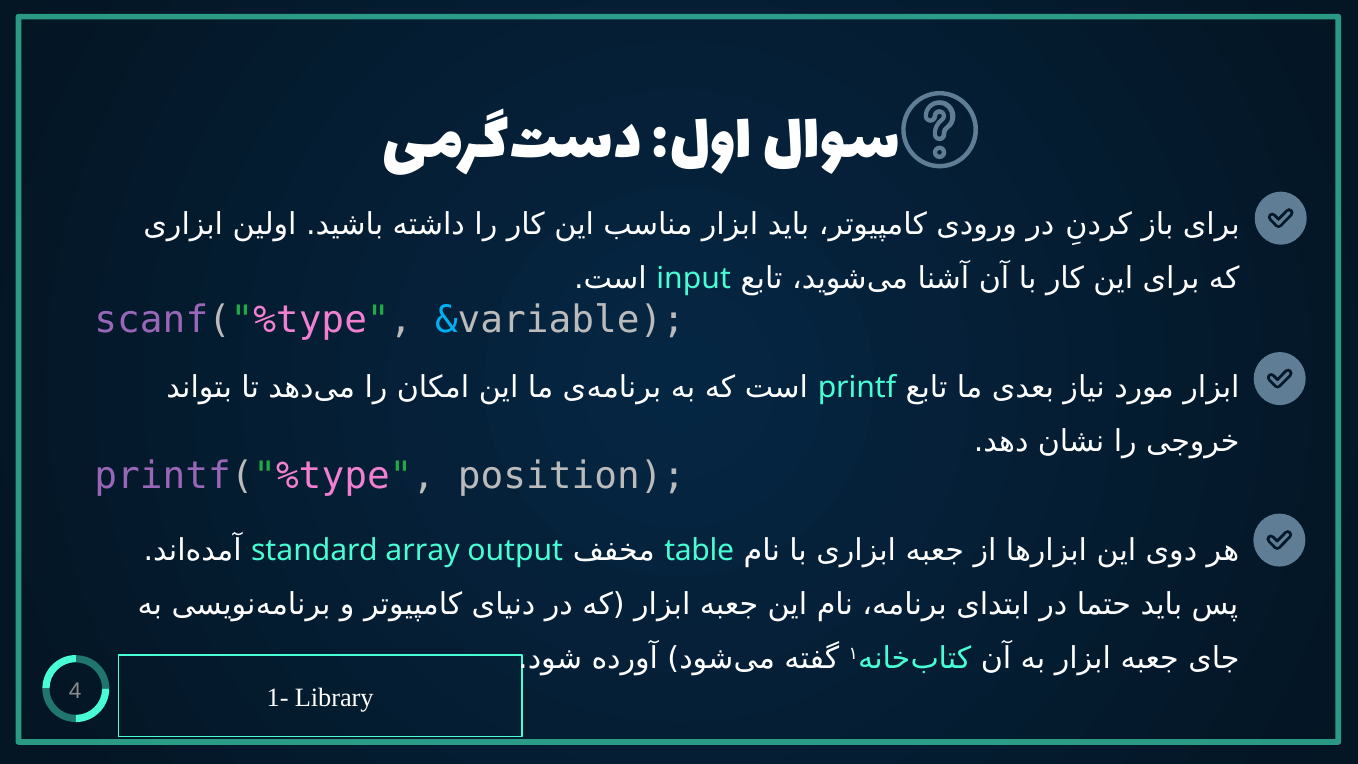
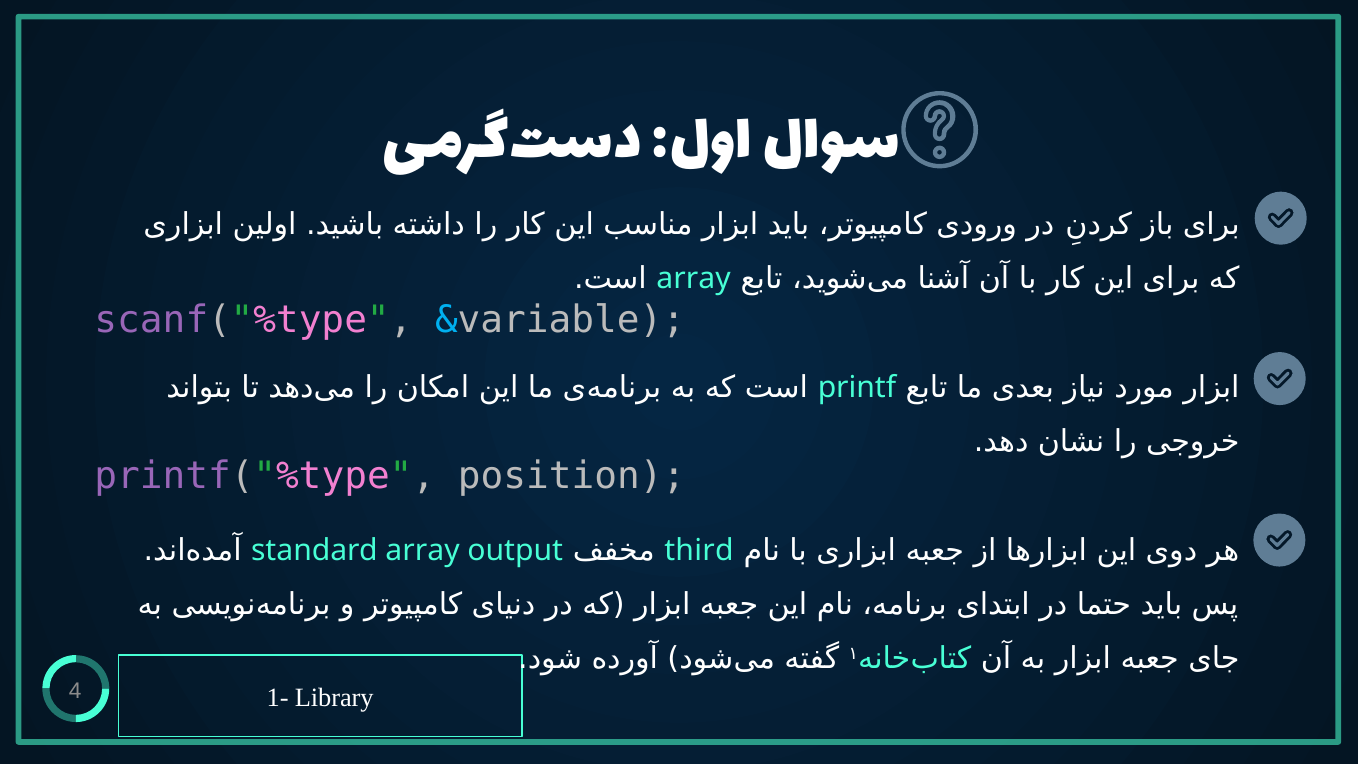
input: input -> array (694, 279)
table: table -> third (699, 550)
